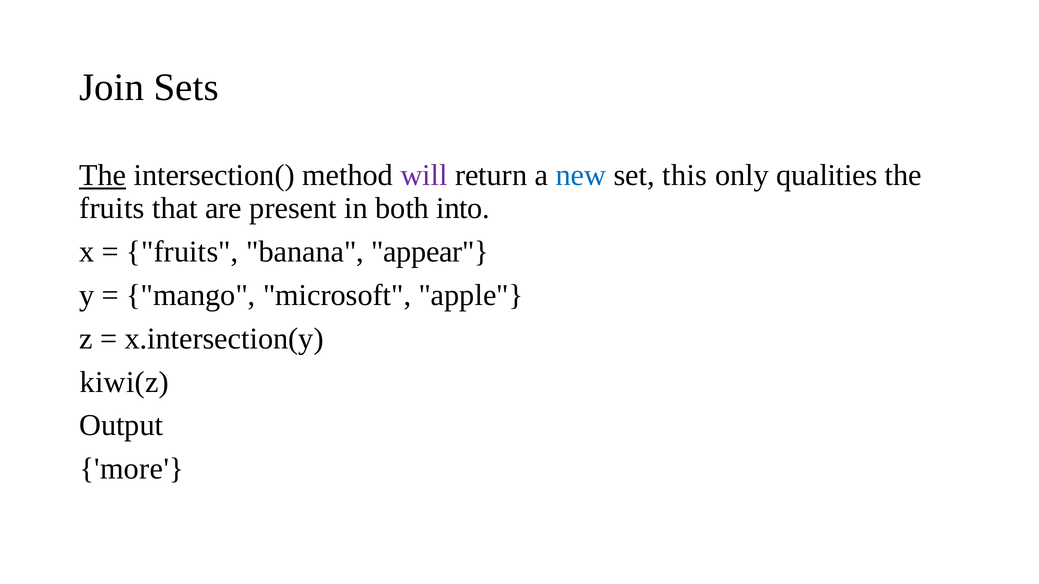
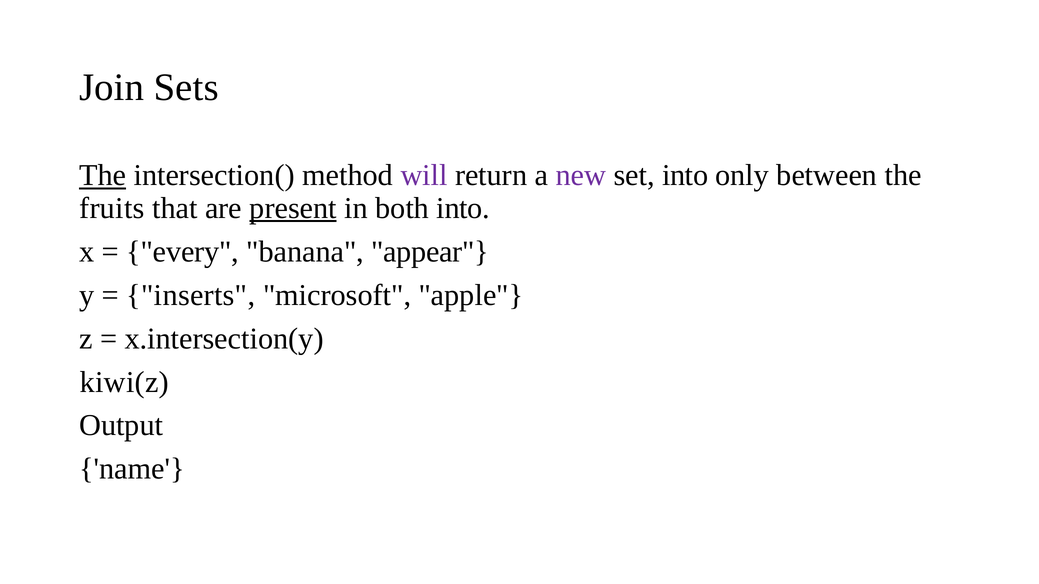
new colour: blue -> purple (581, 176)
set this: this -> into (685, 176)
qualities: qualities -> between (827, 176)
present underline: none -> present (293, 208)
fruits: fruits -> every (183, 252)
mango: mango -> inserts (191, 295)
more: more -> name (132, 469)
